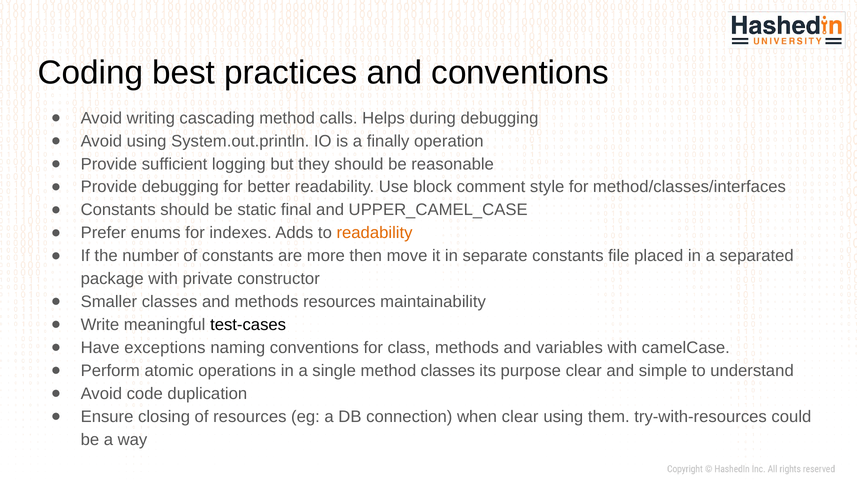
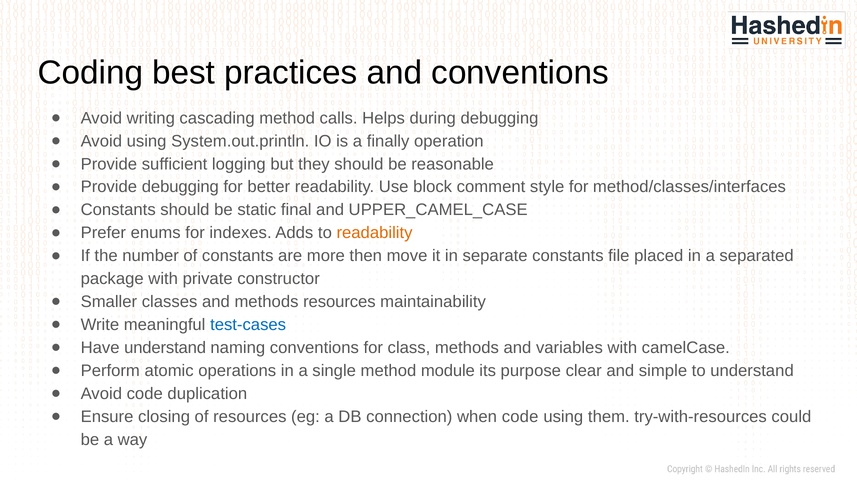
test-cases colour: black -> blue (248, 325)
Have exceptions: exceptions -> understand (165, 348)
method classes: classes -> module (448, 371)
when clear: clear -> code (520, 417)
